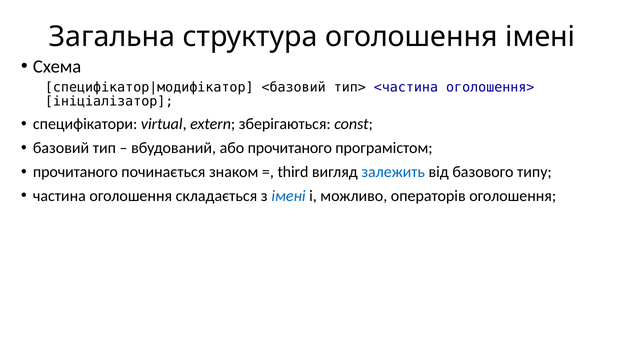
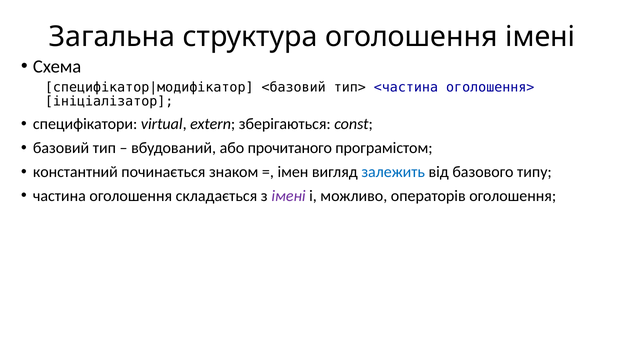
прочитаного: прочитаного -> константний (75, 172)
third: third -> імен (293, 172)
імені colour: blue -> purple (288, 196)
